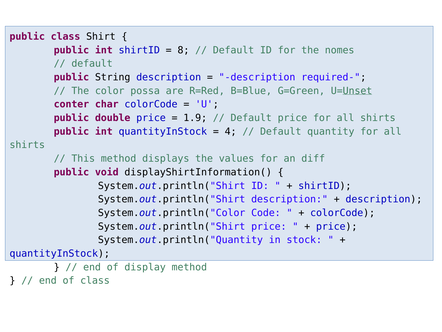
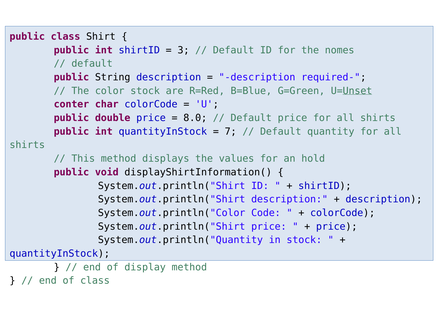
8: 8 -> 3 (183, 50)
color possa: possa -> stock (145, 91)
1.9: 1.9 -> 8.0 (195, 118)
4: 4 -> 7 (231, 131)
diff: diff -> hold (313, 158)
